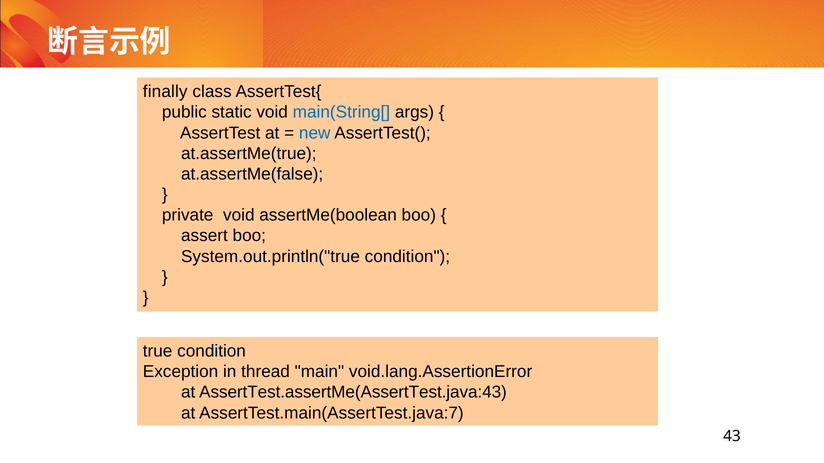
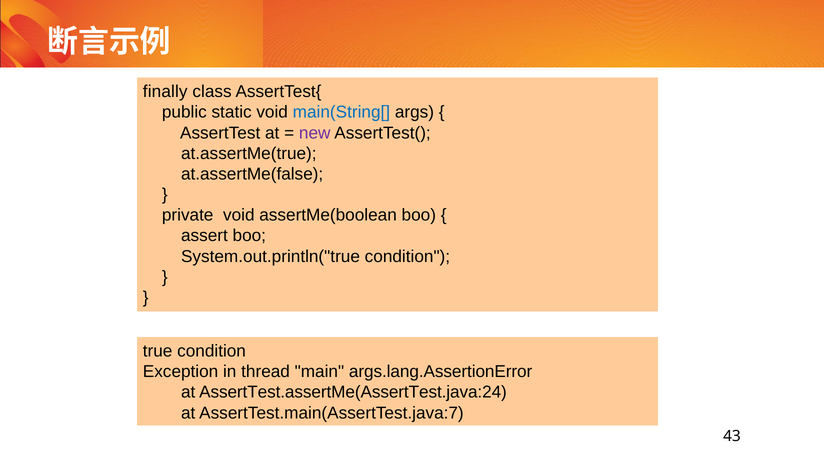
new colour: blue -> purple (315, 133)
void.lang.AssertionError: void.lang.AssertionError -> args.lang.AssertionError (441, 372)
AssertTest.assertMe(AssertTest.java:43: AssertTest.assertMe(AssertTest.java:43 -> AssertTest.assertMe(AssertTest.java:24 (353, 393)
